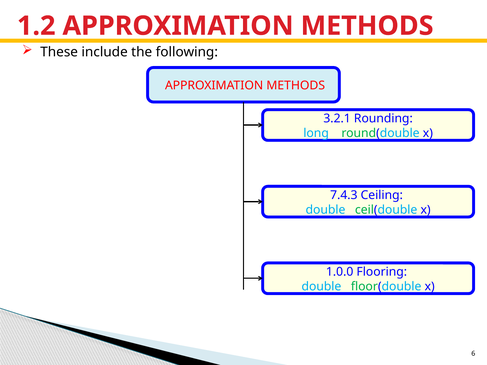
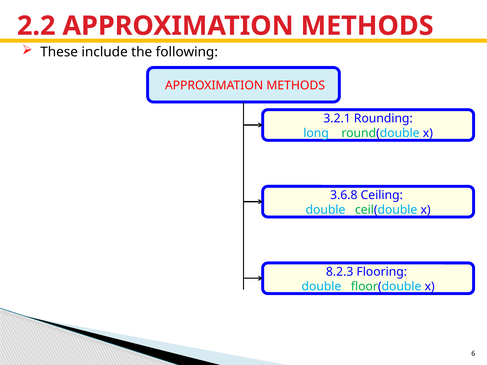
1.2: 1.2 -> 2.2 (36, 26)
7.4.3: 7.4.3 -> 3.6.8 (344, 195)
1.0.0: 1.0.0 -> 8.2.3 (340, 272)
